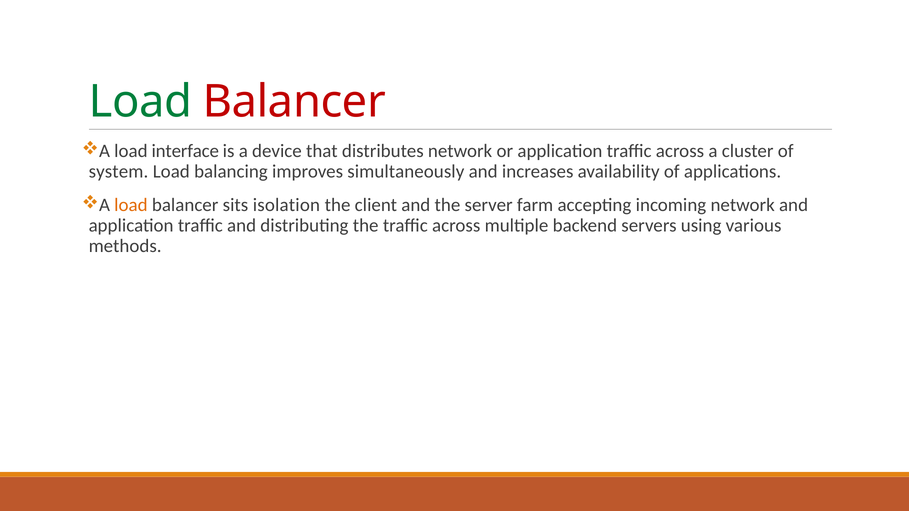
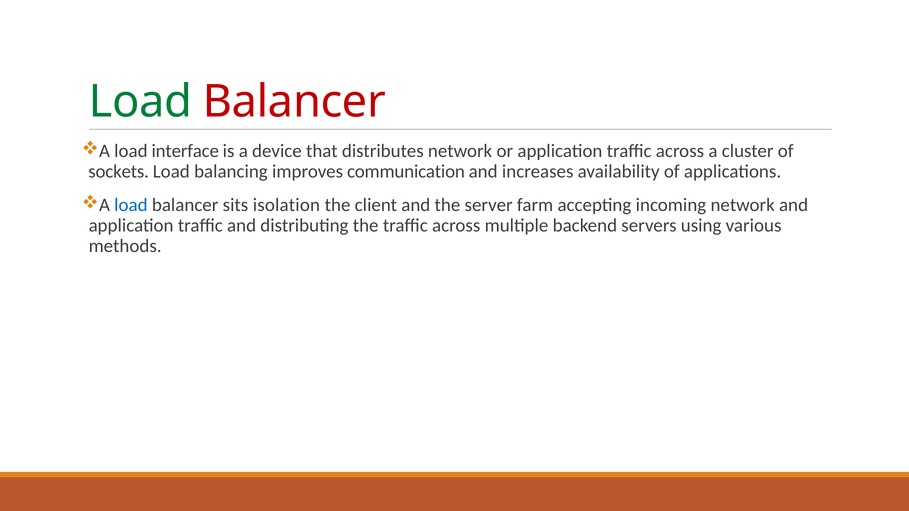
system: system -> sockets (119, 172)
simultaneously: simultaneously -> communication (406, 172)
load colour: orange -> blue (131, 205)
